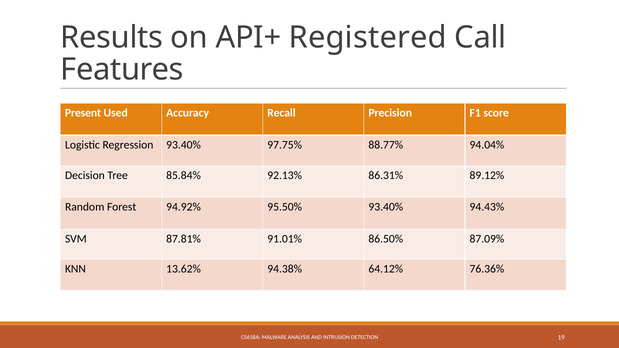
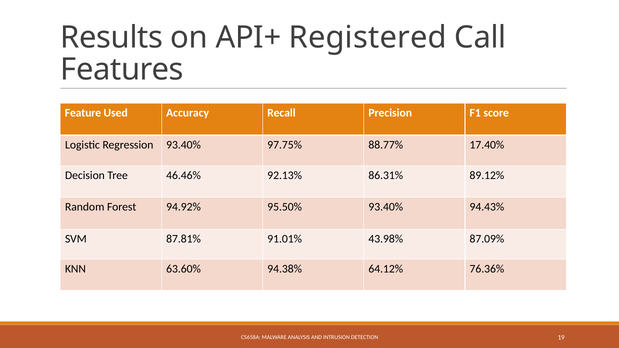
Present: Present -> Feature (83, 113)
94.04%: 94.04% -> 17.40% (487, 145)
85.84%: 85.84% -> 46.46% (184, 175)
86.50%: 86.50% -> 43.98% (386, 239)
13.62%: 13.62% -> 63.60% (184, 269)
